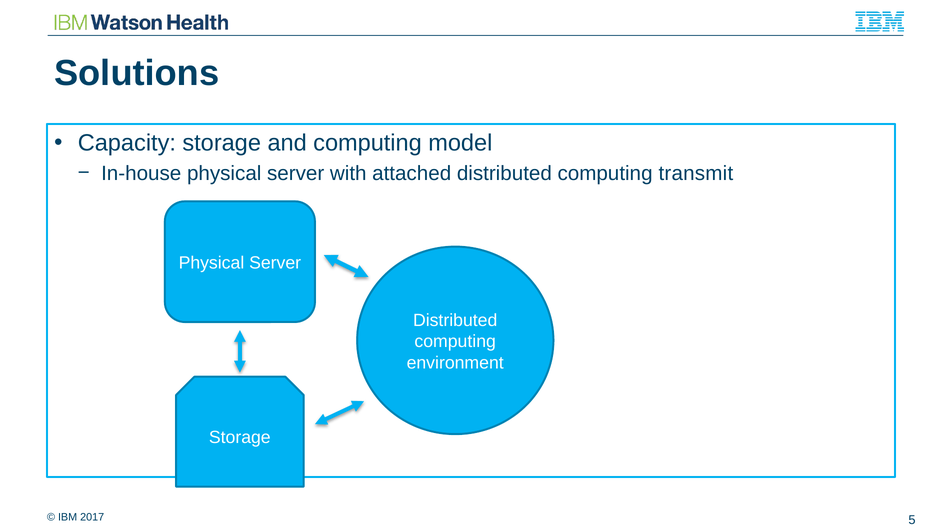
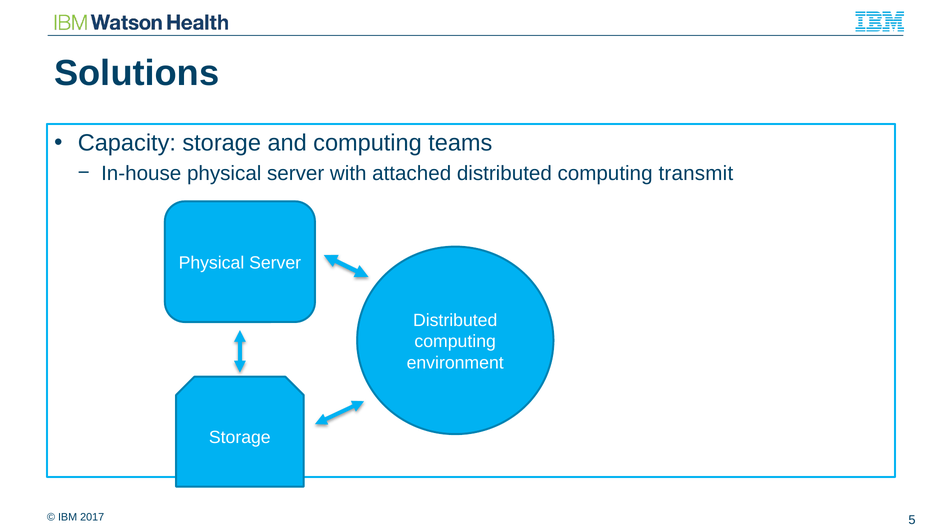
model: model -> teams (460, 143)
